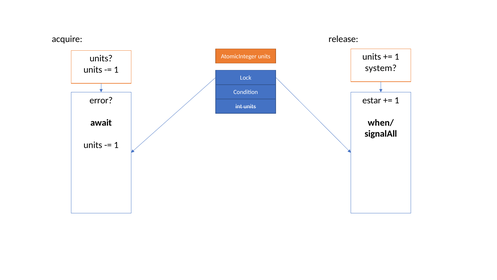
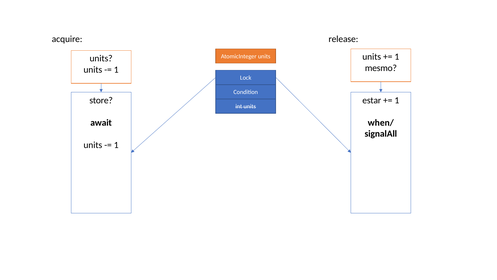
system: system -> mesmo (381, 68)
error: error -> store (101, 100)
